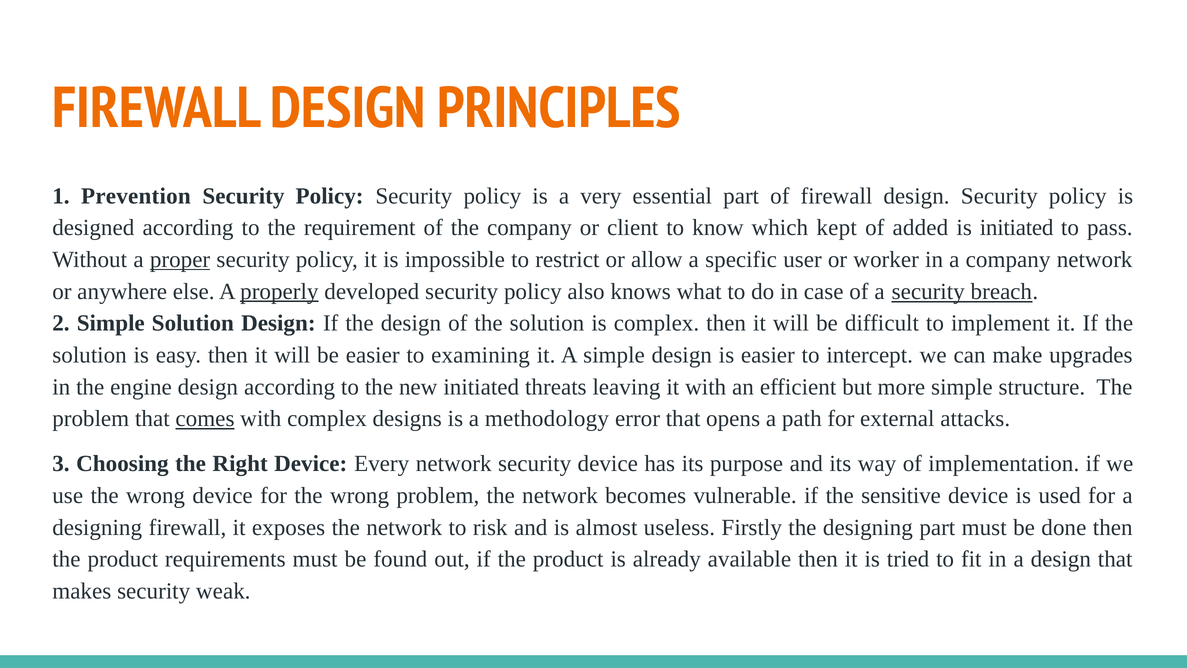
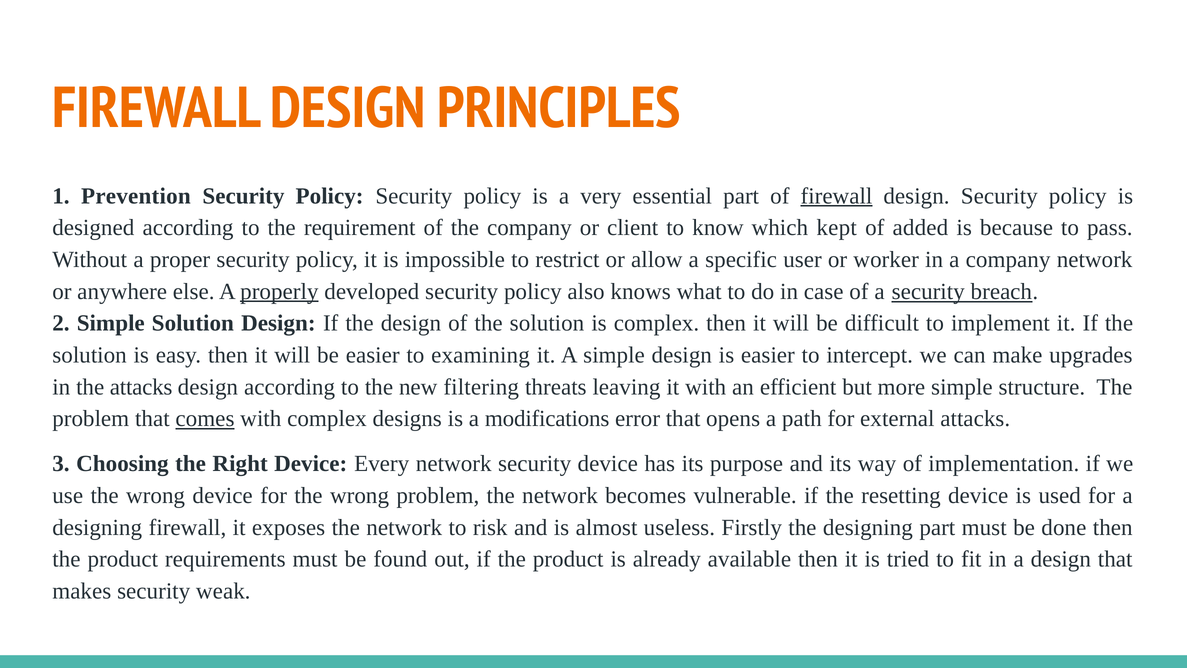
firewall underline: none -> present (836, 196)
is initiated: initiated -> because (1017, 228)
proper underline: present -> none (180, 260)
the engine: engine -> attacks (141, 387)
new initiated: initiated -> filtering (481, 387)
methodology: methodology -> modifications (547, 419)
sensitive: sensitive -> resetting (901, 495)
